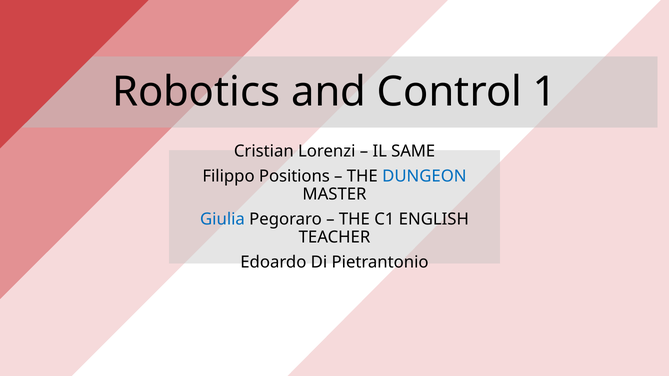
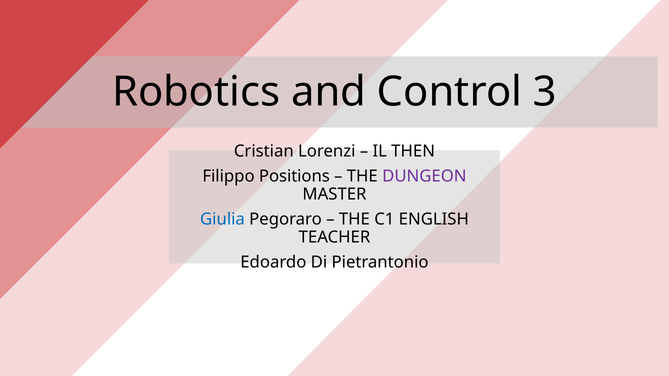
1: 1 -> 3 (545, 92)
SAME: SAME -> THEN (413, 151)
DUNGEON colour: blue -> purple (424, 176)
